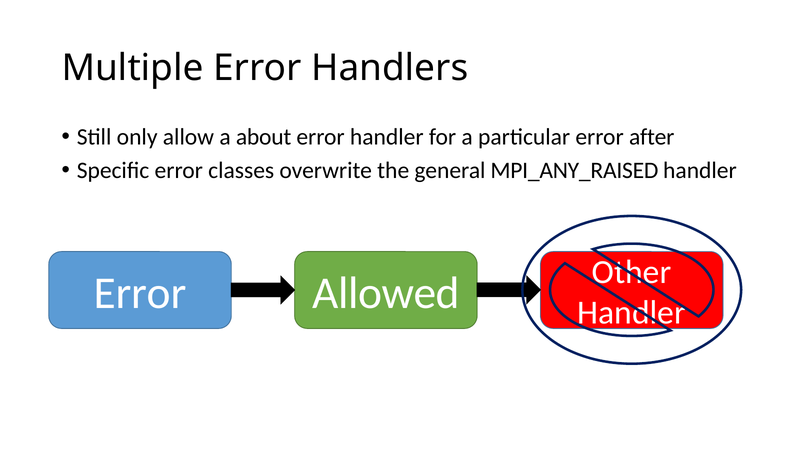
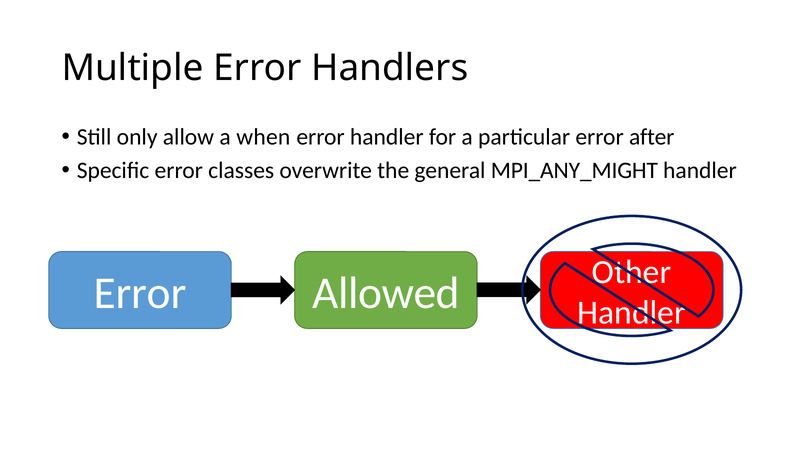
about: about -> when (263, 137)
MPI_ANY_RAISED: MPI_ANY_RAISED -> MPI_ANY_MIGHT (574, 170)
